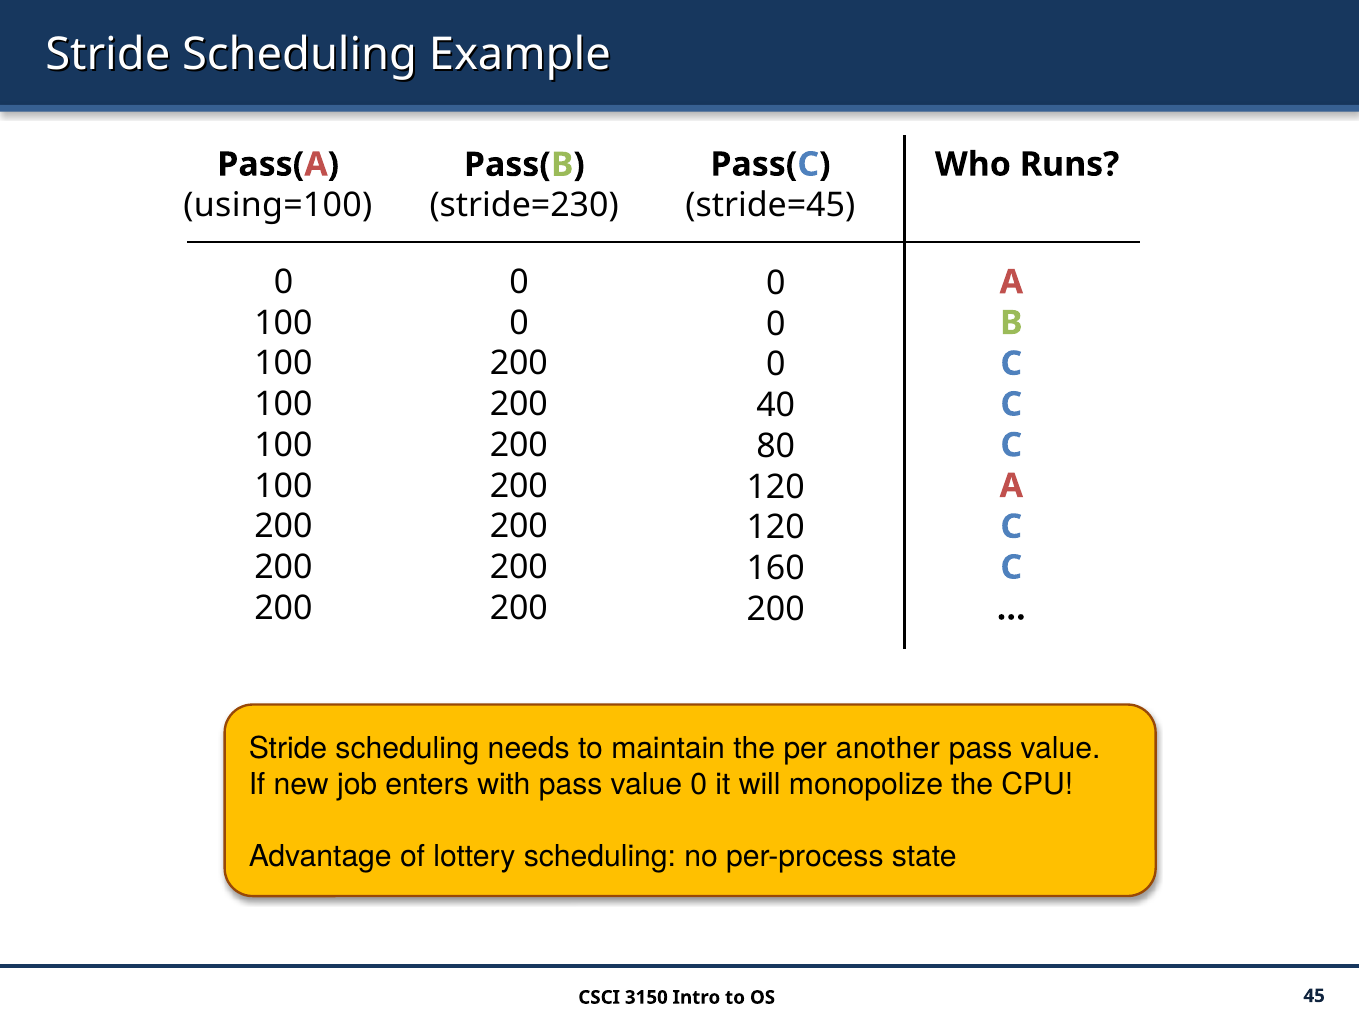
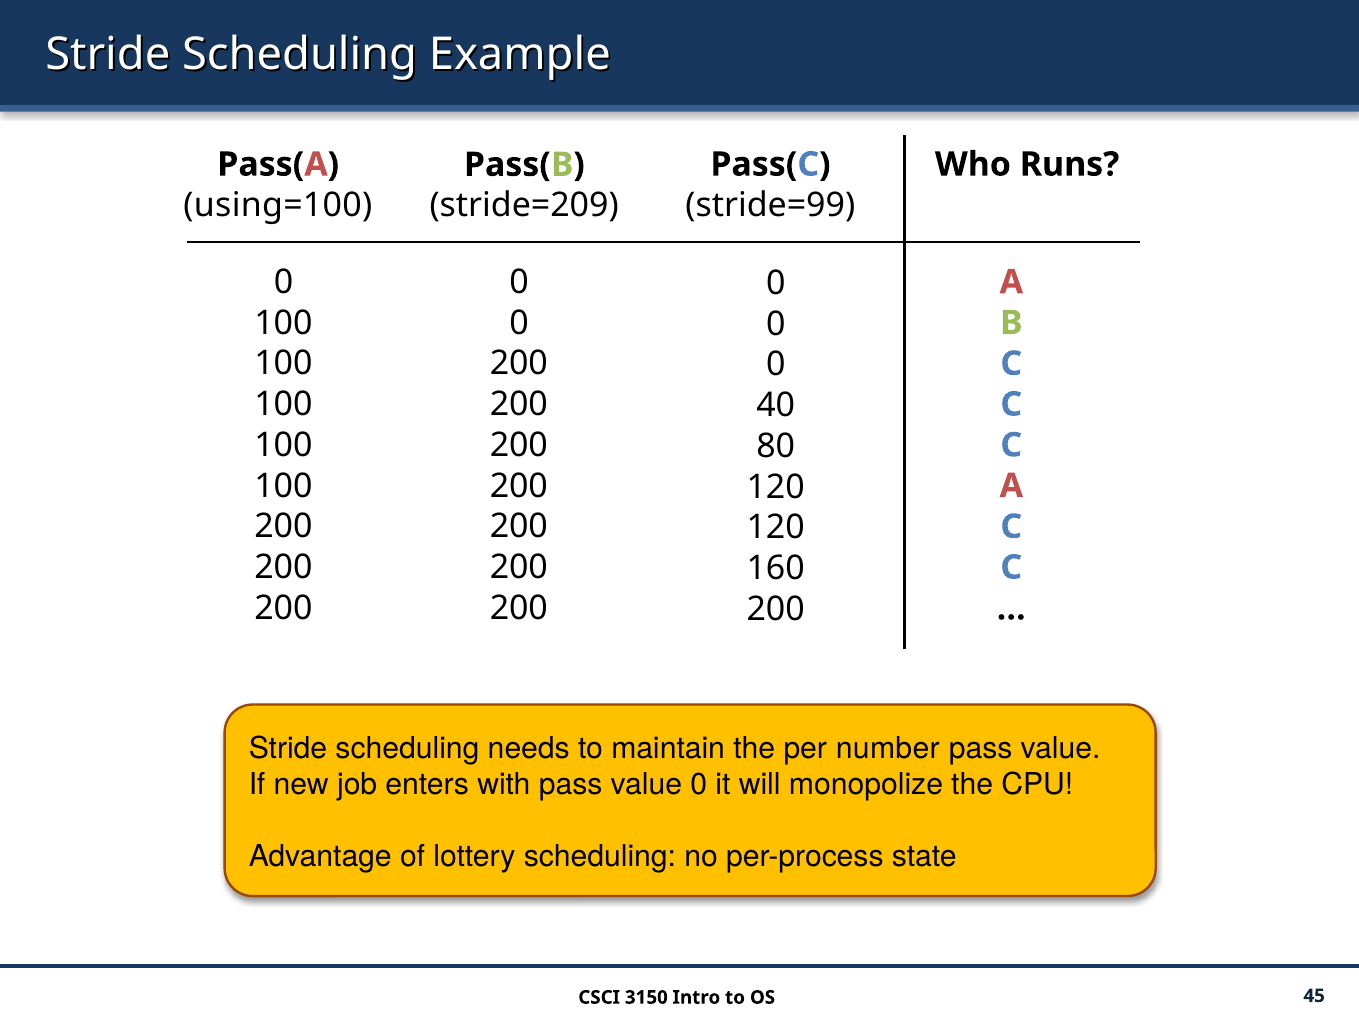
stride=45: stride=45 -> stride=99 (770, 205)
stride=230: stride=230 -> stride=209 (524, 205)
another: another -> number (888, 748)
